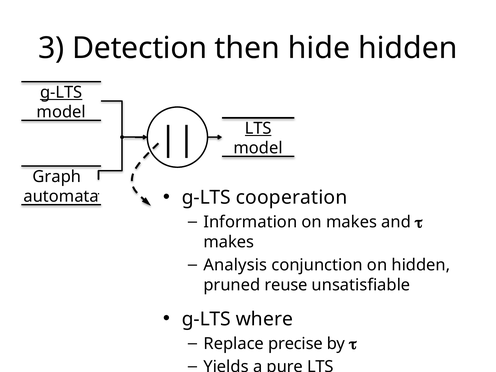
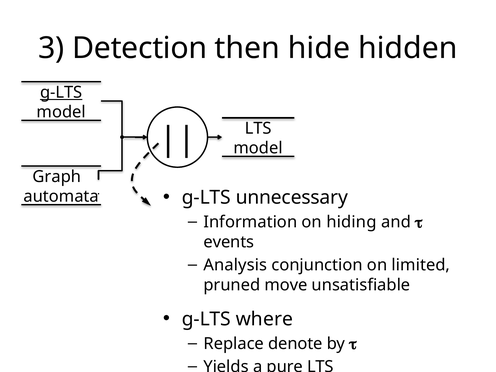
LTS underline: present -> none (258, 128)
cooperation: cooperation -> unnecessary (292, 198)
on makes: makes -> hiding (351, 222)
makes: makes -> events (229, 242)
on hidden: hidden -> limited (421, 265)
reuse: reuse -> move (286, 285)
precise: precise -> denote (295, 344)
